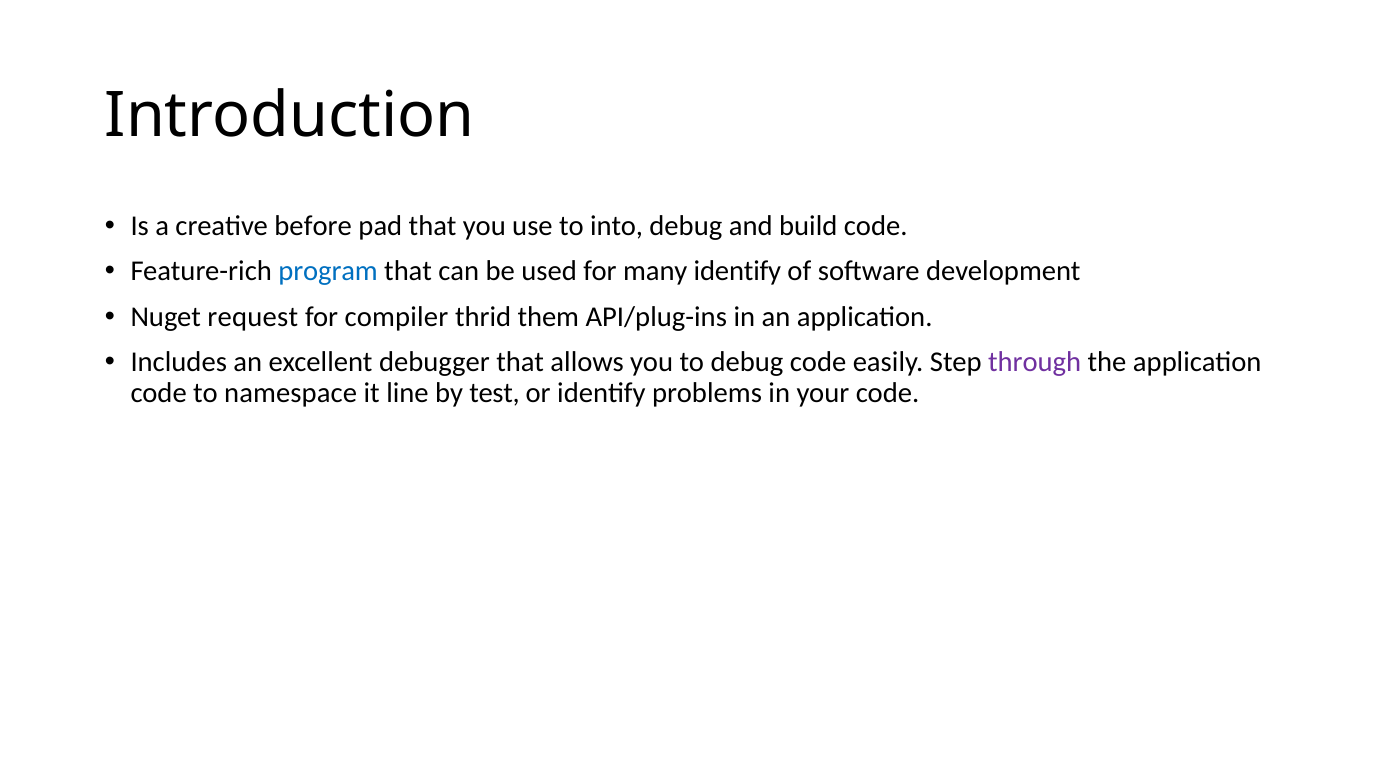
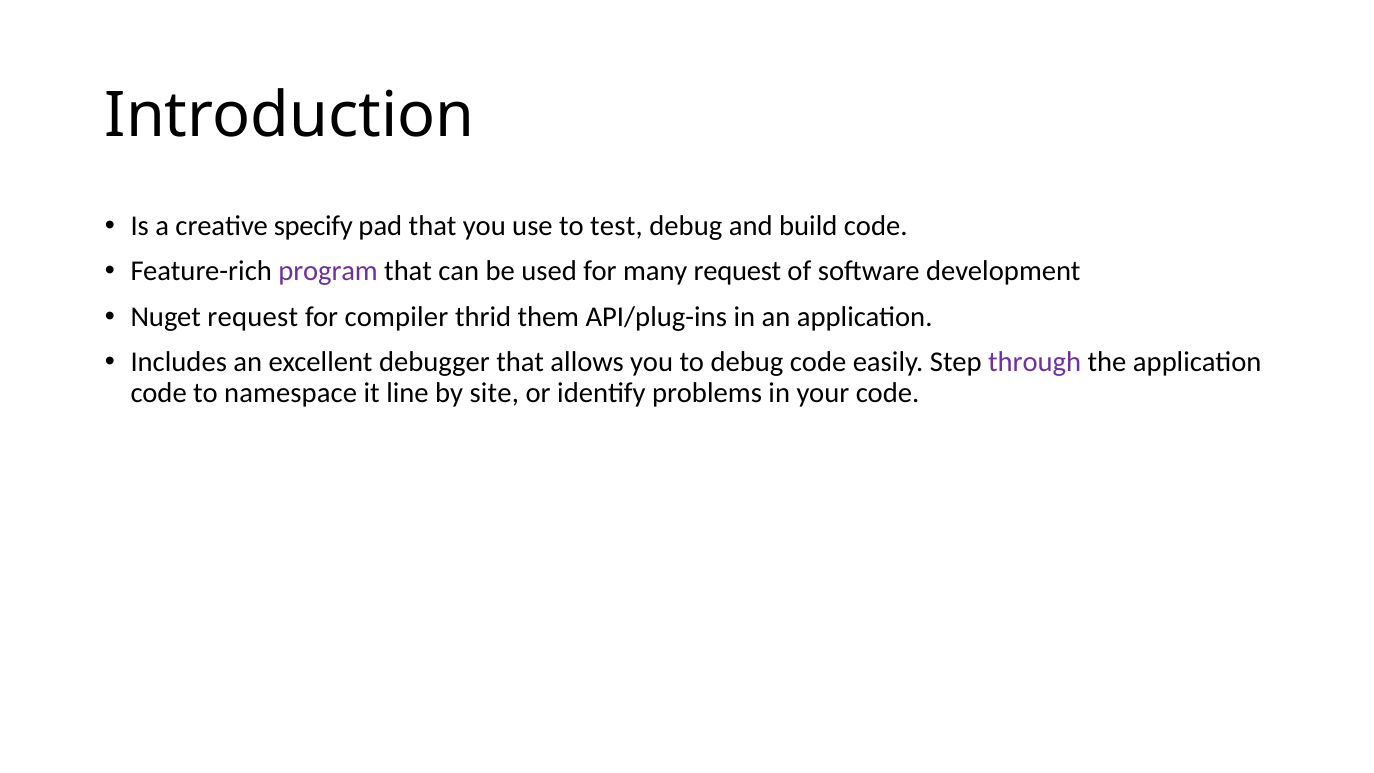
before: before -> specify (313, 226)
into: into -> test (616, 226)
program colour: blue -> purple (328, 271)
many identify: identify -> request (738, 271)
test: test -> site (494, 393)
